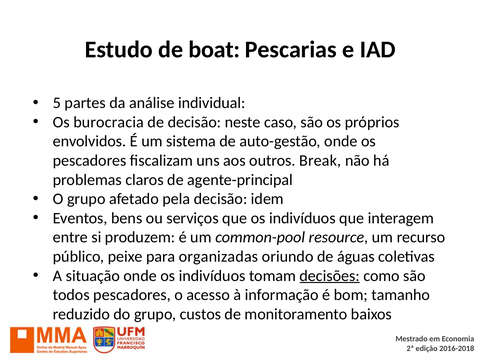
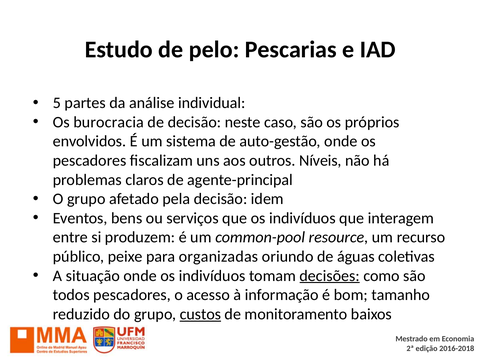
boat: boat -> pelo (214, 50)
Break: Break -> Níveis (320, 161)
custos underline: none -> present (200, 315)
